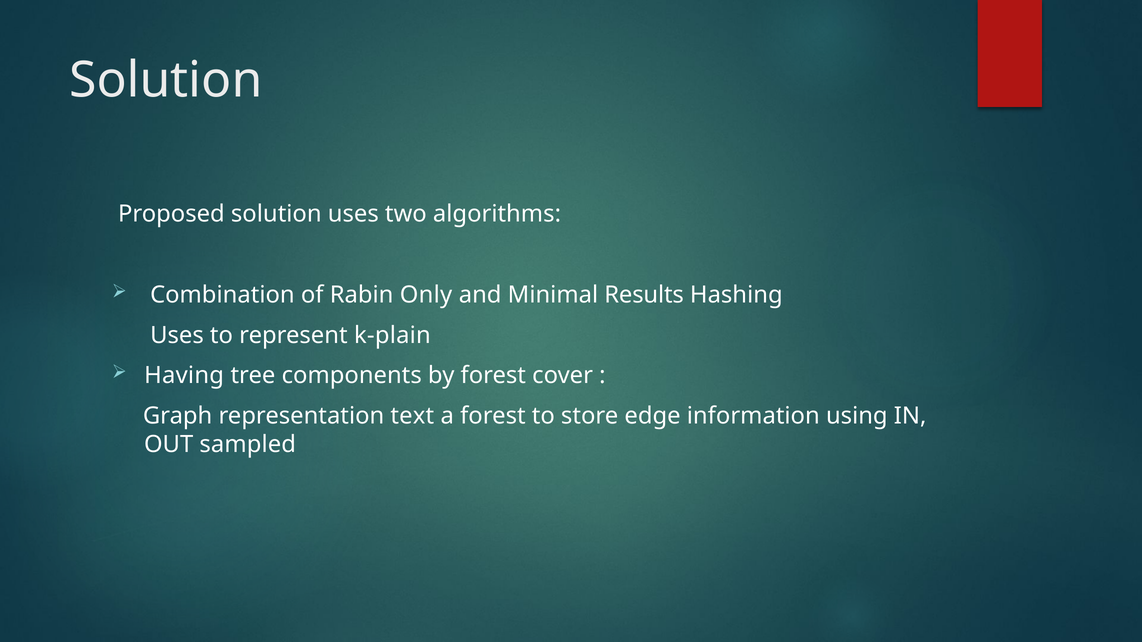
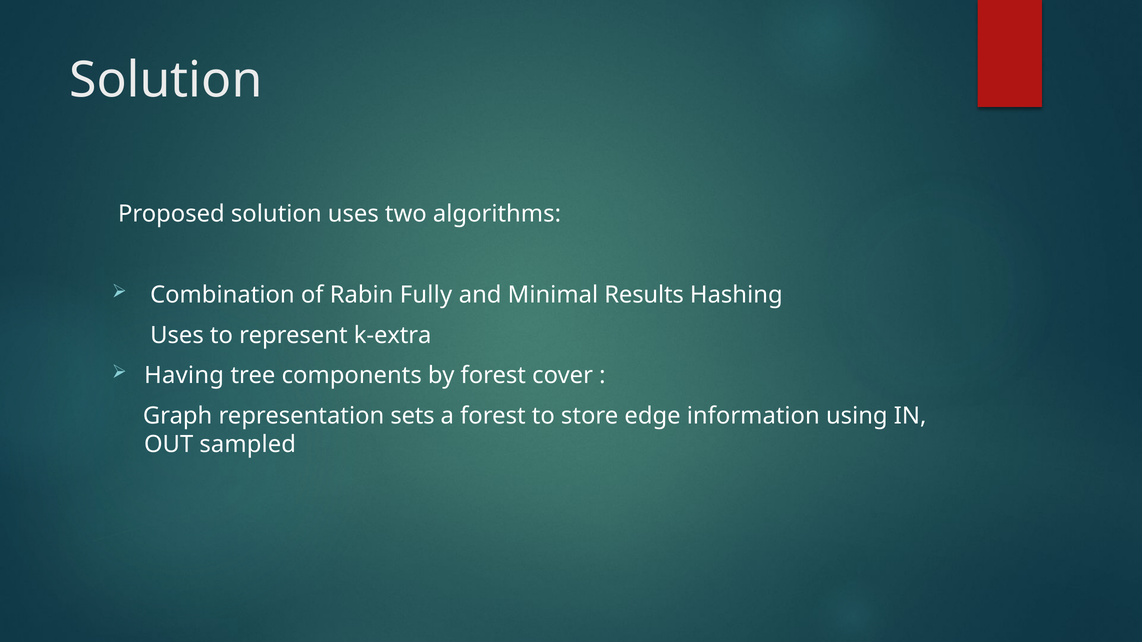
Only: Only -> Fully (426, 295)
k-plain: k-plain -> k-extra (393, 335)
text: text -> sets (413, 416)
